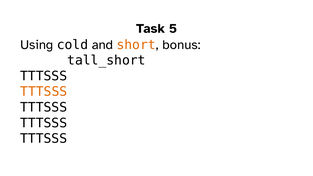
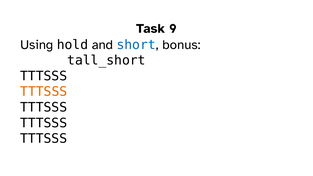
5: 5 -> 9 (173, 29)
cold: cold -> hold (72, 45)
short colour: orange -> blue (136, 45)
